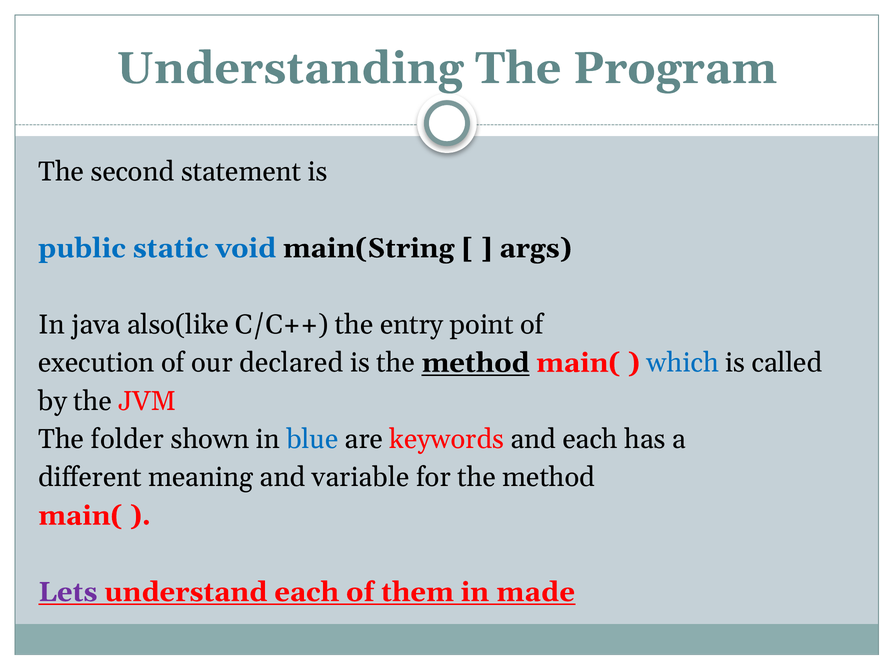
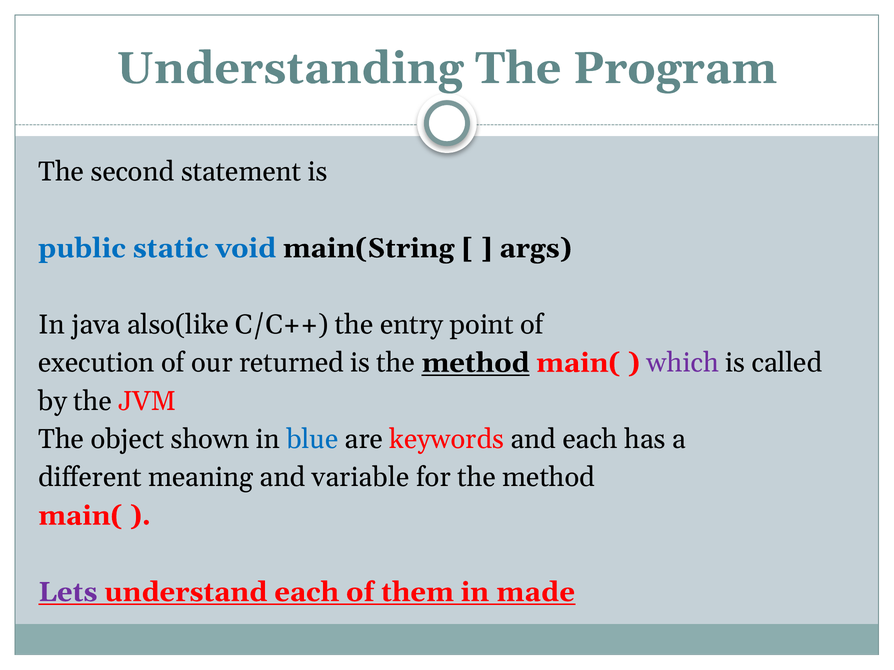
declared: declared -> returned (292, 363)
which colour: blue -> purple (683, 363)
folder: folder -> object (127, 440)
